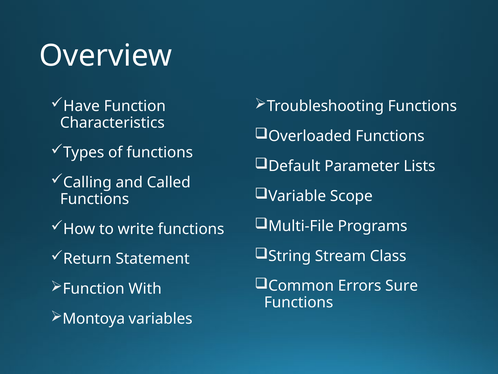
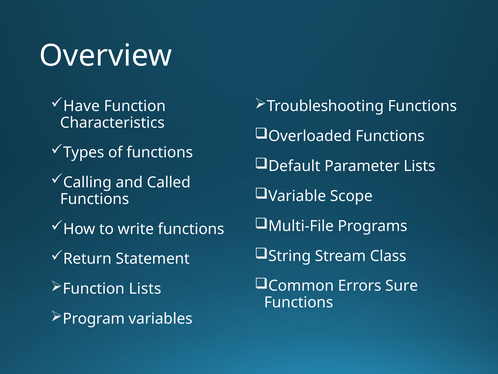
Function With: With -> Lists (145, 289)
Montoya: Montoya -> Program (94, 318)
